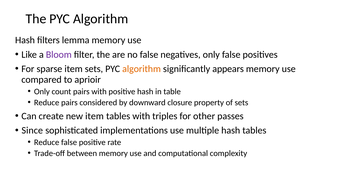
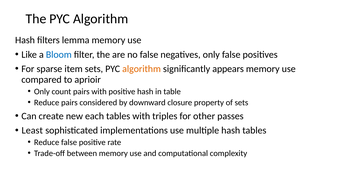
Bloom colour: purple -> blue (59, 54)
new item: item -> each (95, 116)
Since: Since -> Least (32, 130)
